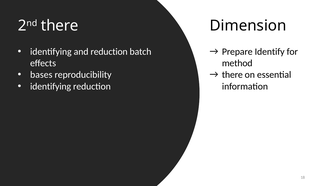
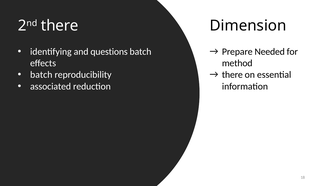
and reduction: reduction -> questions (109, 52)
Identify: Identify -> Needed (270, 52)
bases: bases -> batch (41, 75)
identifying: identifying -> associated (51, 86)
